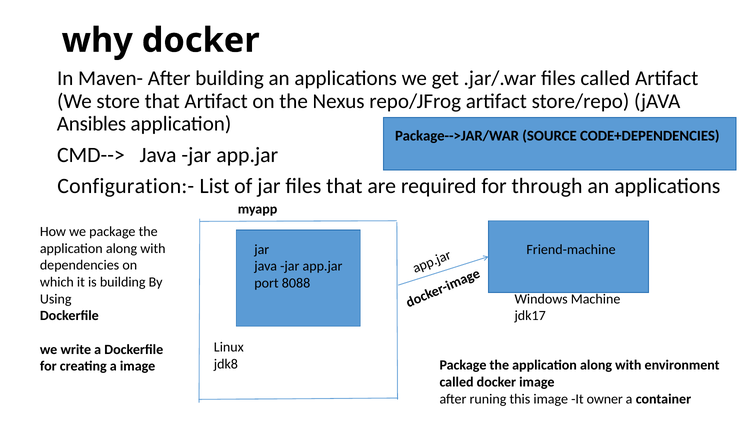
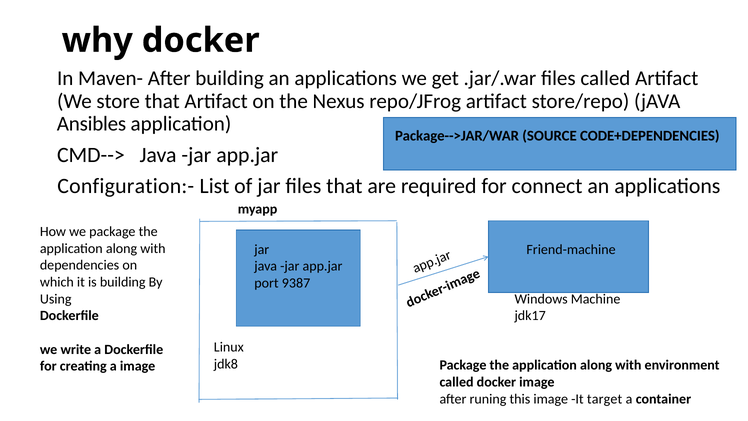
through: through -> connect (547, 186)
8088: 8088 -> 9387 (296, 283)
owner: owner -> target (605, 399)
